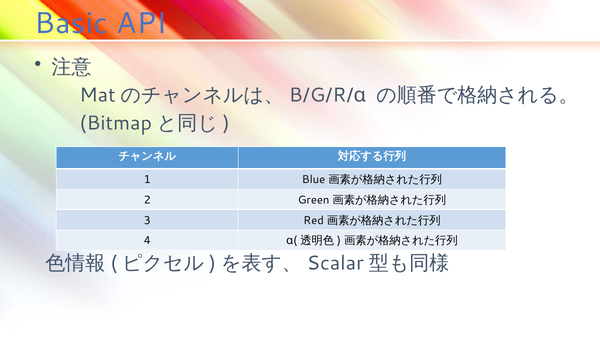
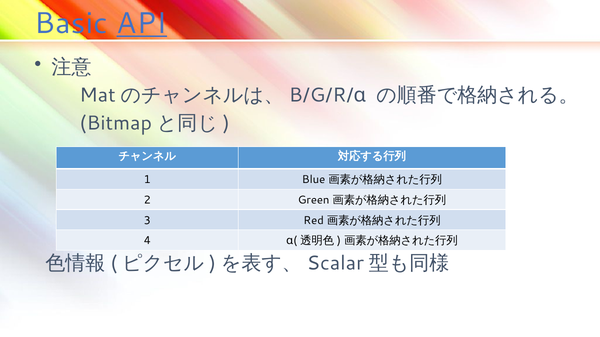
API underline: none -> present (142, 23)
